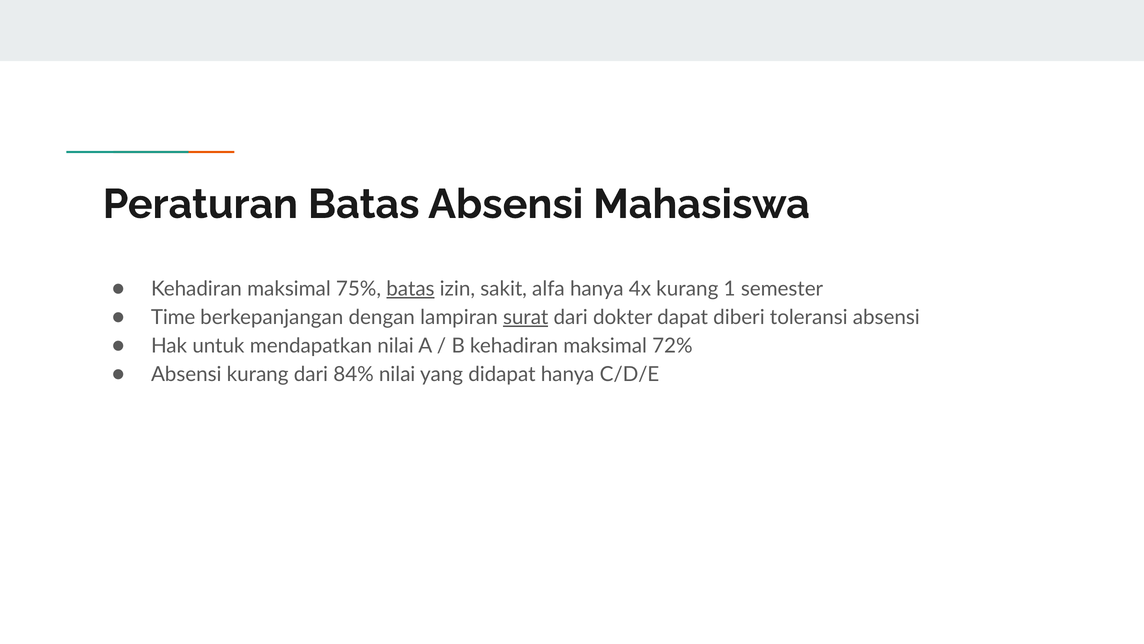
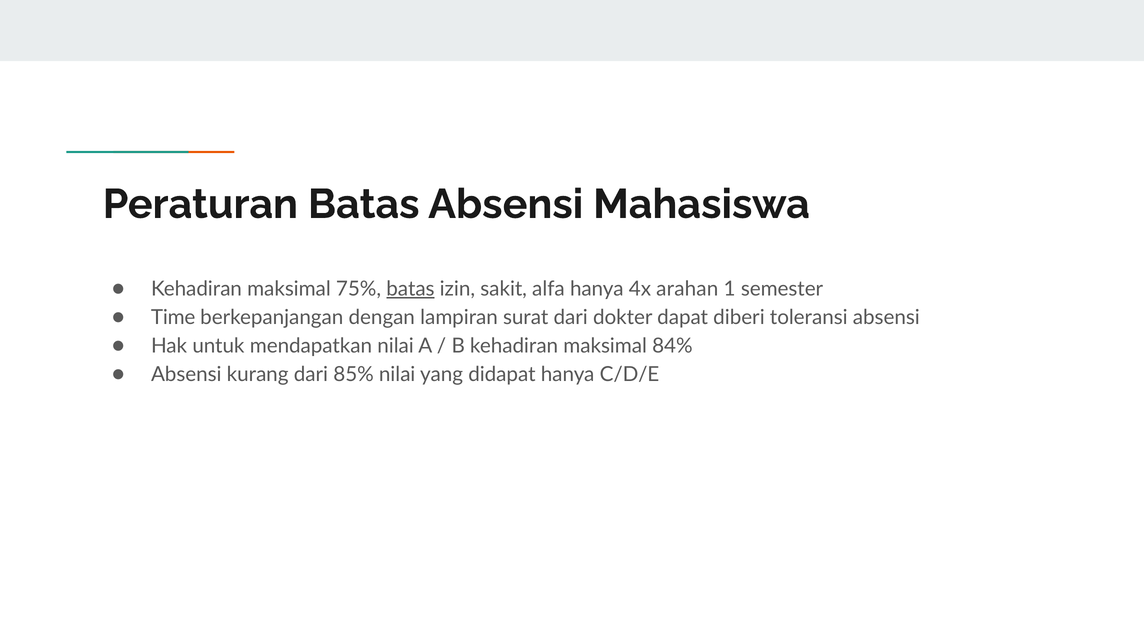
4x kurang: kurang -> arahan (687, 289)
surat underline: present -> none (526, 317)
72%: 72% -> 84% (672, 346)
84%: 84% -> 85% (354, 374)
